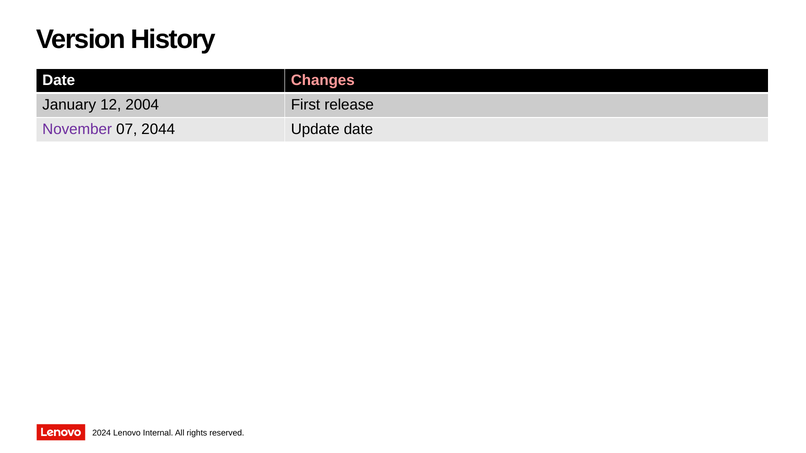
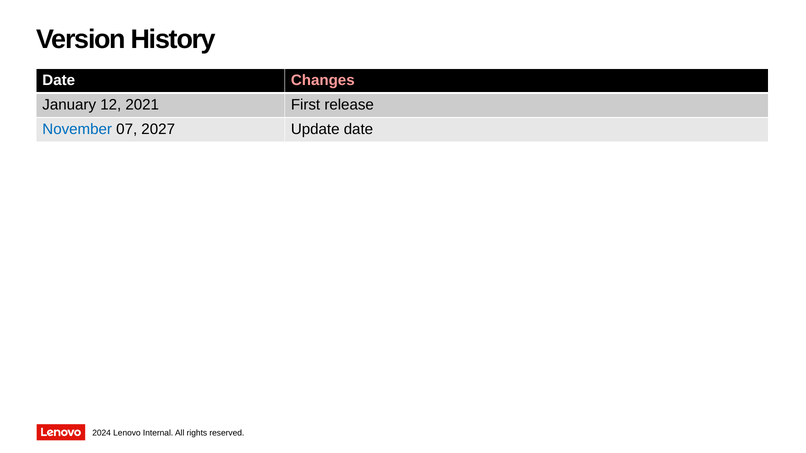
2004: 2004 -> 2021 (142, 105)
November colour: purple -> blue (77, 129)
2044: 2044 -> 2027 (158, 129)
